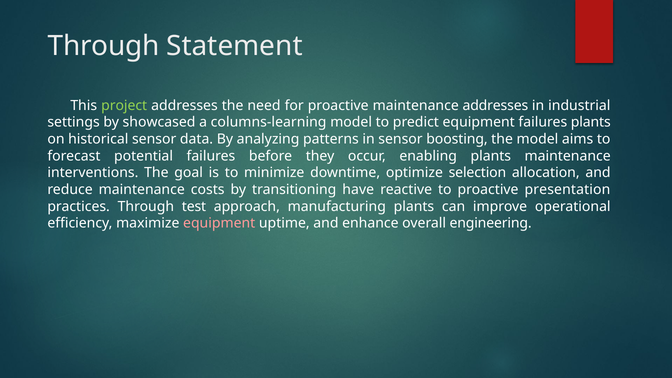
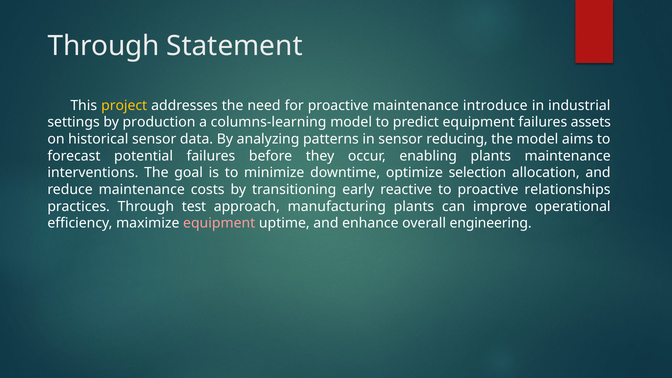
project colour: light green -> yellow (124, 105)
maintenance addresses: addresses -> introduce (495, 105)
showcased: showcased -> production (159, 122)
failures plants: plants -> assets (591, 122)
boosting: boosting -> reducing (457, 139)
have: have -> early (358, 190)
presentation: presentation -> relationships (568, 190)
